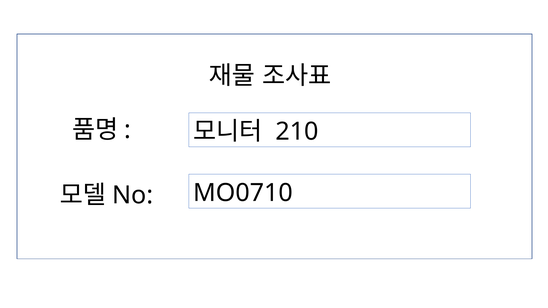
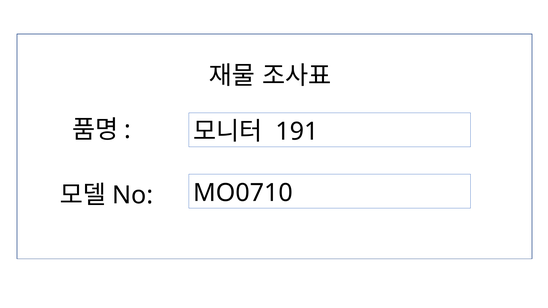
210: 210 -> 191 (297, 132)
